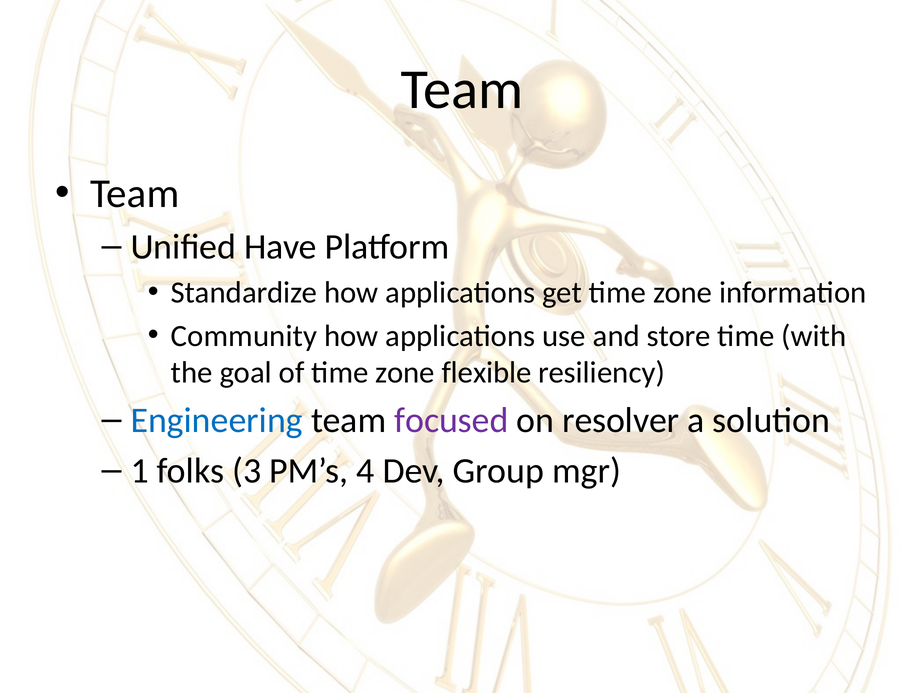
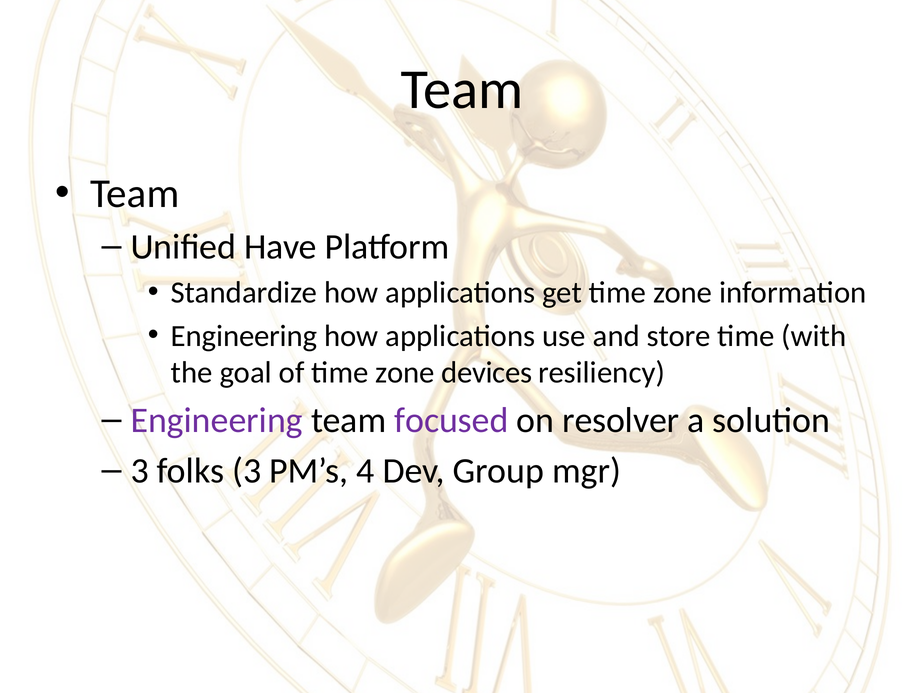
Community: Community -> Engineering (244, 336)
flexible: flexible -> devices (487, 373)
Engineering colour: blue -> purple (217, 420)
1: 1 -> 3 (140, 471)
